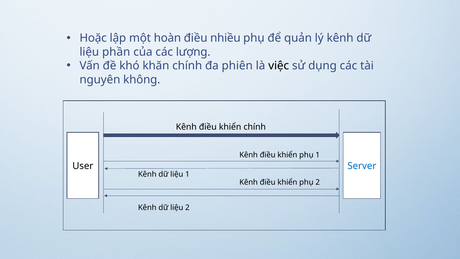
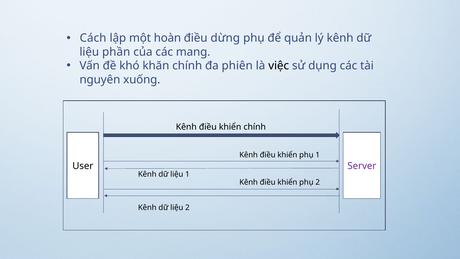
Hoặc: Hoặc -> Cách (93, 38)
nhiều: nhiều -> dừng (225, 38)
lượng: lượng -> mang (193, 52)
không: không -> xuống (142, 80)
Server colour: blue -> purple (362, 166)
